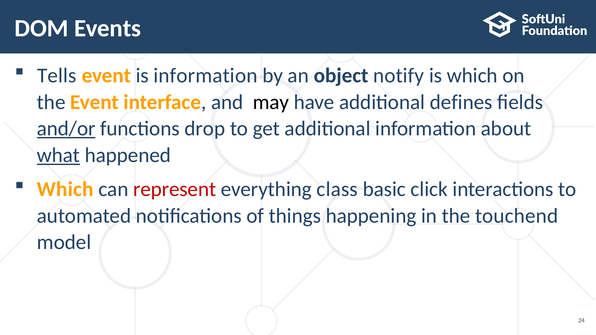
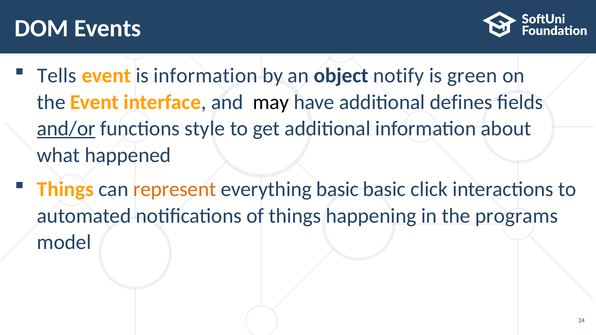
is which: which -> green (472, 76)
drop: drop -> style (205, 129)
what underline: present -> none (58, 155)
Which: Which -> Things (65, 189)
represent colour: red -> orange (175, 189)
everything class: class -> basic (337, 189)
touchend: touchend -> programs (517, 216)
